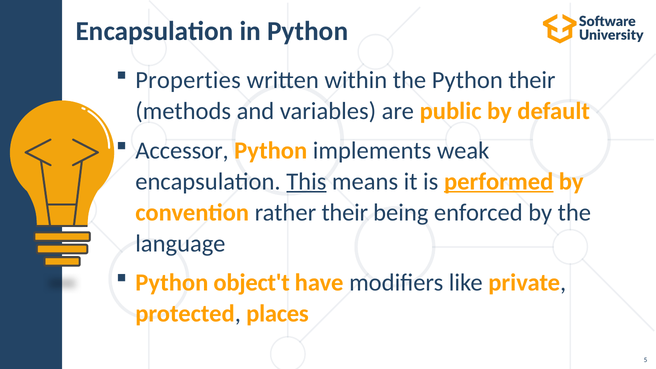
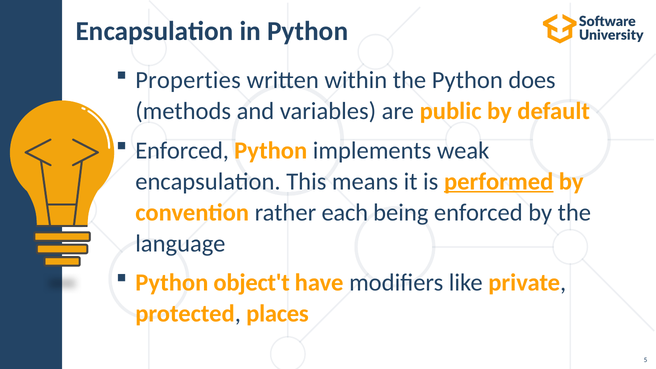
Python their: their -> does (532, 80)
Accessor: Accessor -> Enforced (182, 150)
This underline: present -> none (306, 181)
rather their: their -> each (345, 212)
